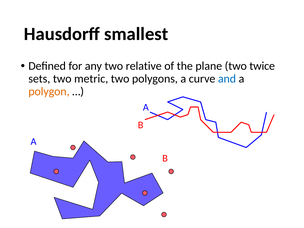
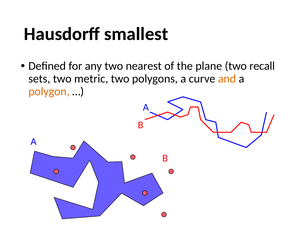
relative: relative -> nearest (144, 66)
twice: twice -> recall (262, 66)
and colour: blue -> orange (227, 79)
